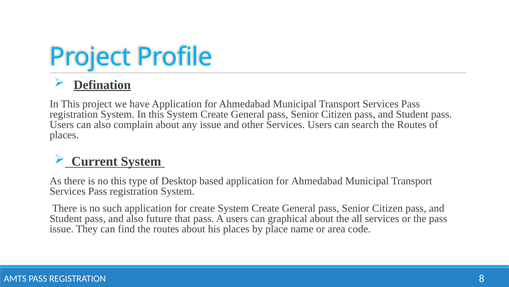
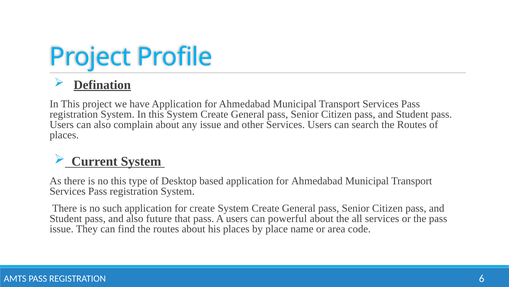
graphical: graphical -> powerful (287, 218)
8: 8 -> 6 (482, 278)
